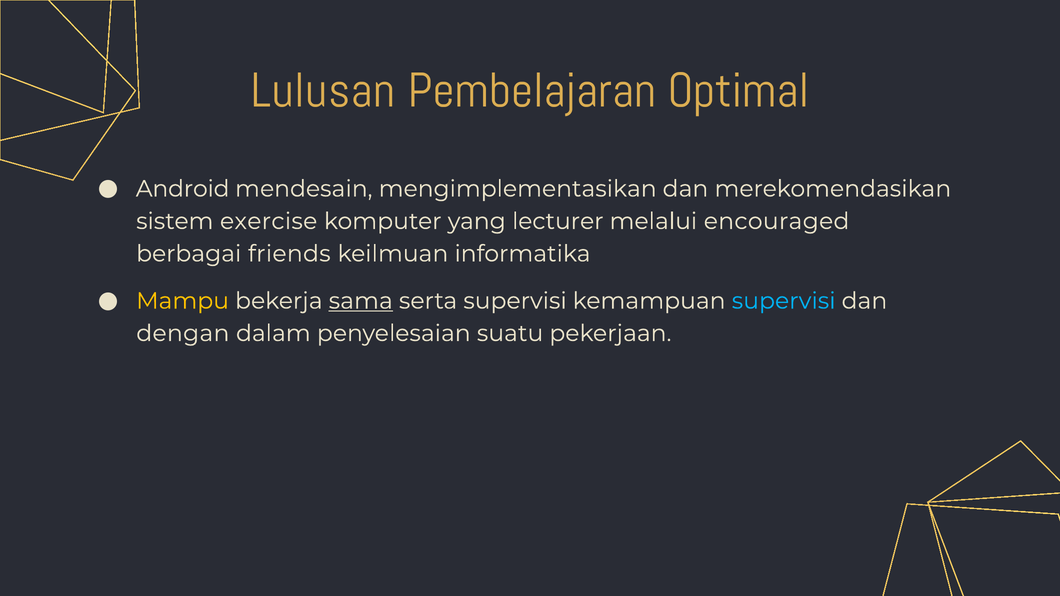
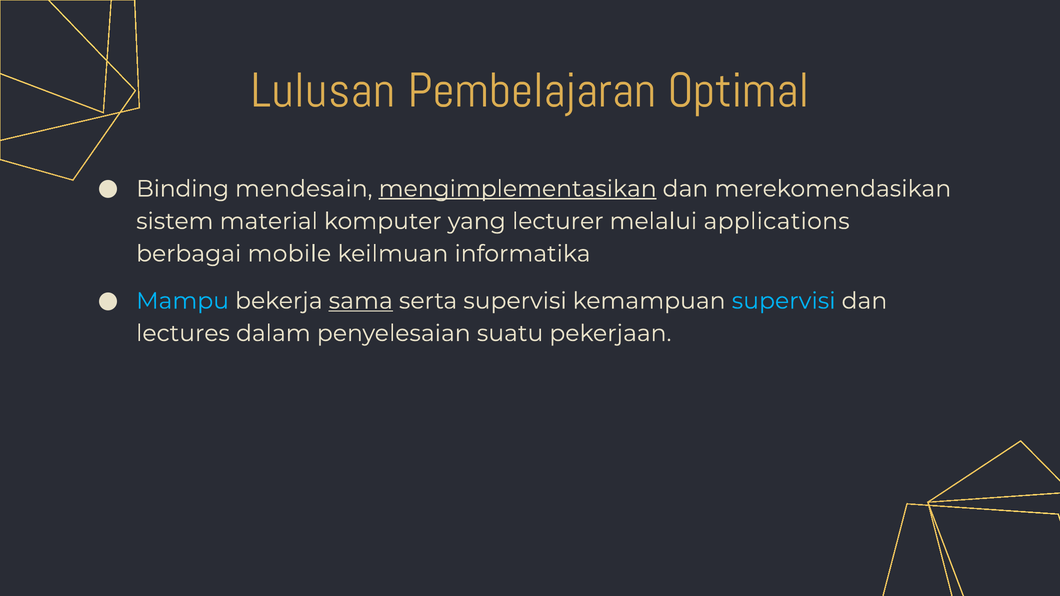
Android: Android -> Binding (183, 189)
mengimplementasikan underline: none -> present (518, 189)
exercise: exercise -> material (269, 221)
encouraged: encouraged -> applications (777, 221)
friends: friends -> mobile (289, 254)
Mampu colour: yellow -> light blue (183, 301)
dengan: dengan -> lectures (183, 333)
